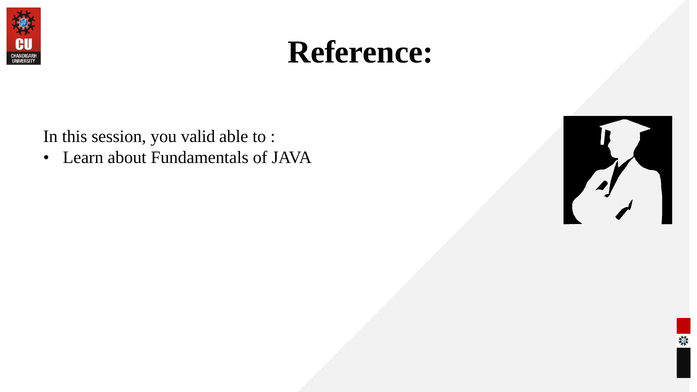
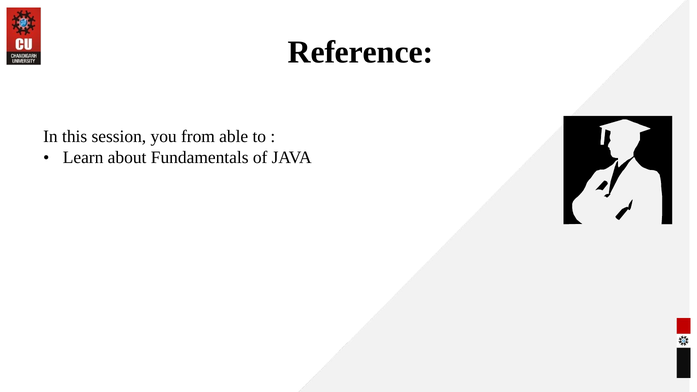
valid: valid -> from (198, 137)
